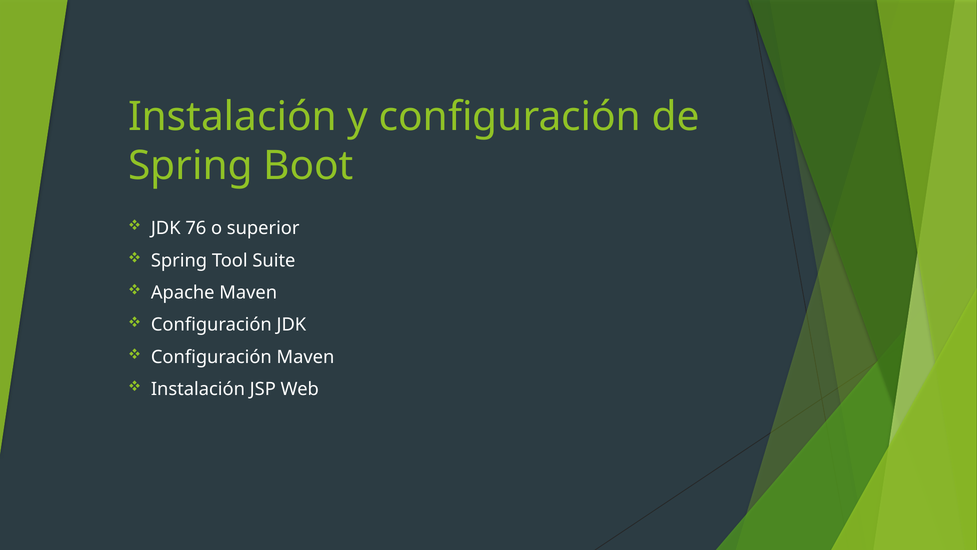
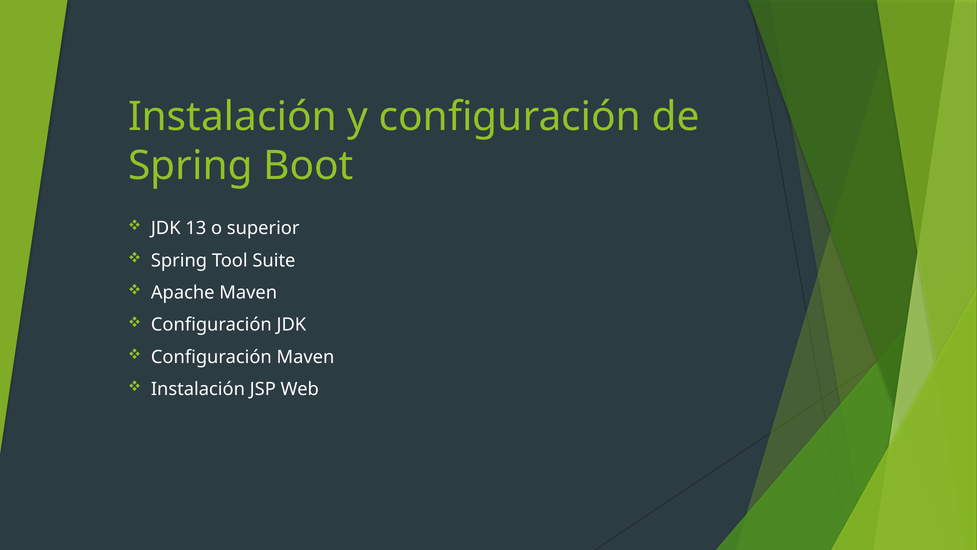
76: 76 -> 13 (196, 228)
